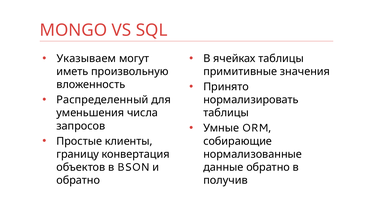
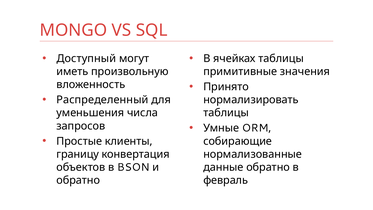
Указываем: Указываем -> Доступный (86, 58)
получив: получив -> февраль (226, 180)
